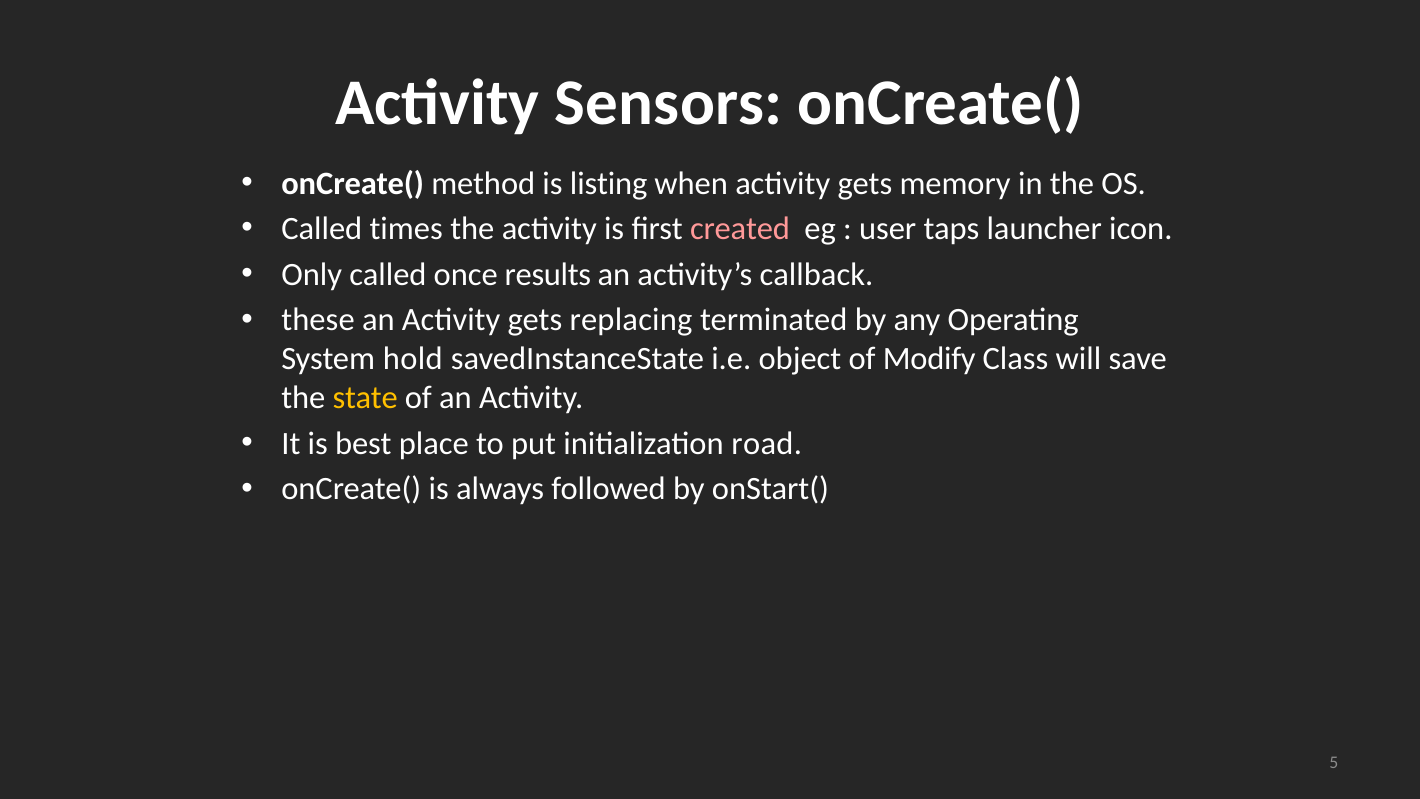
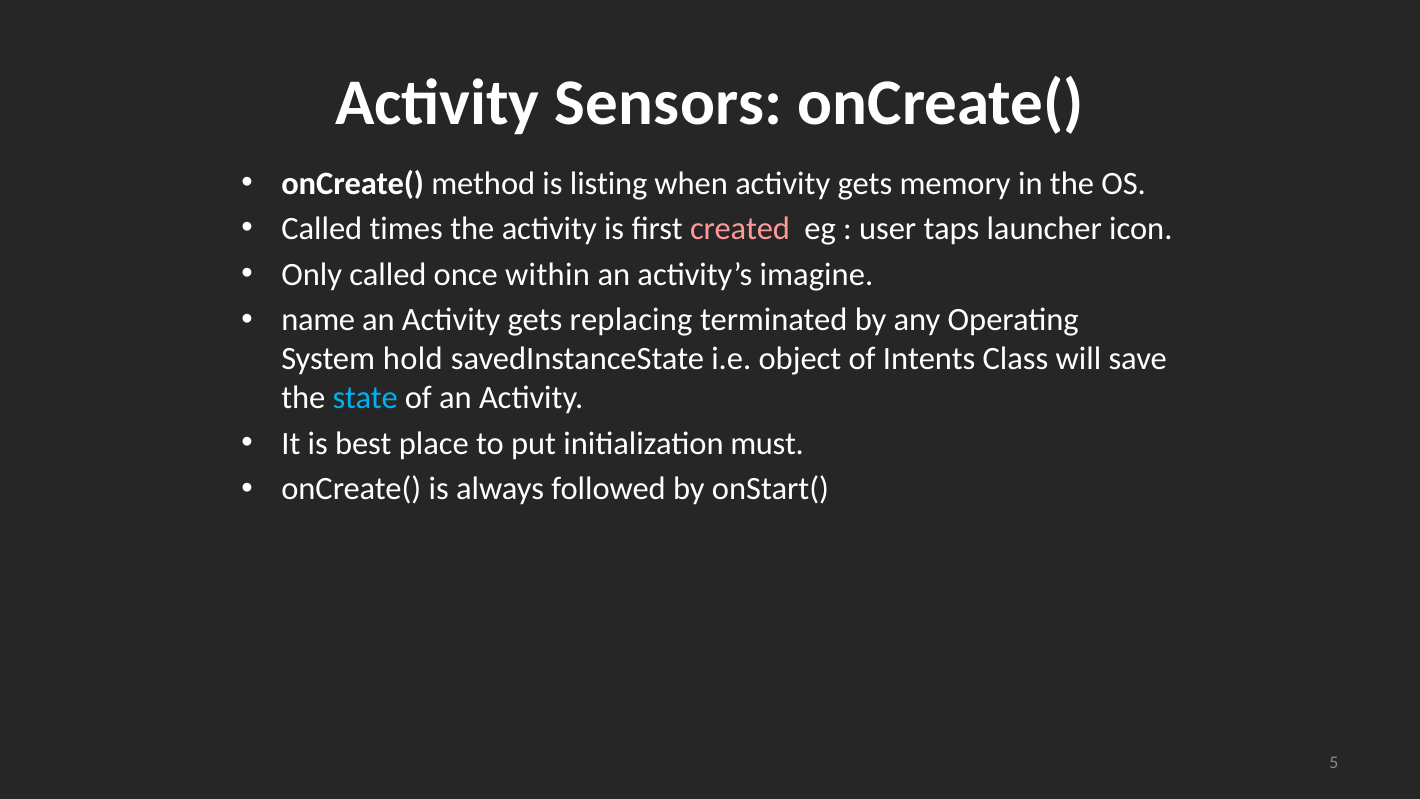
results: results -> within (548, 274)
callback: callback -> imagine (816, 274)
these: these -> name (318, 320)
Modify: Modify -> Intents (929, 359)
state colour: yellow -> light blue (365, 398)
road: road -> must (767, 444)
